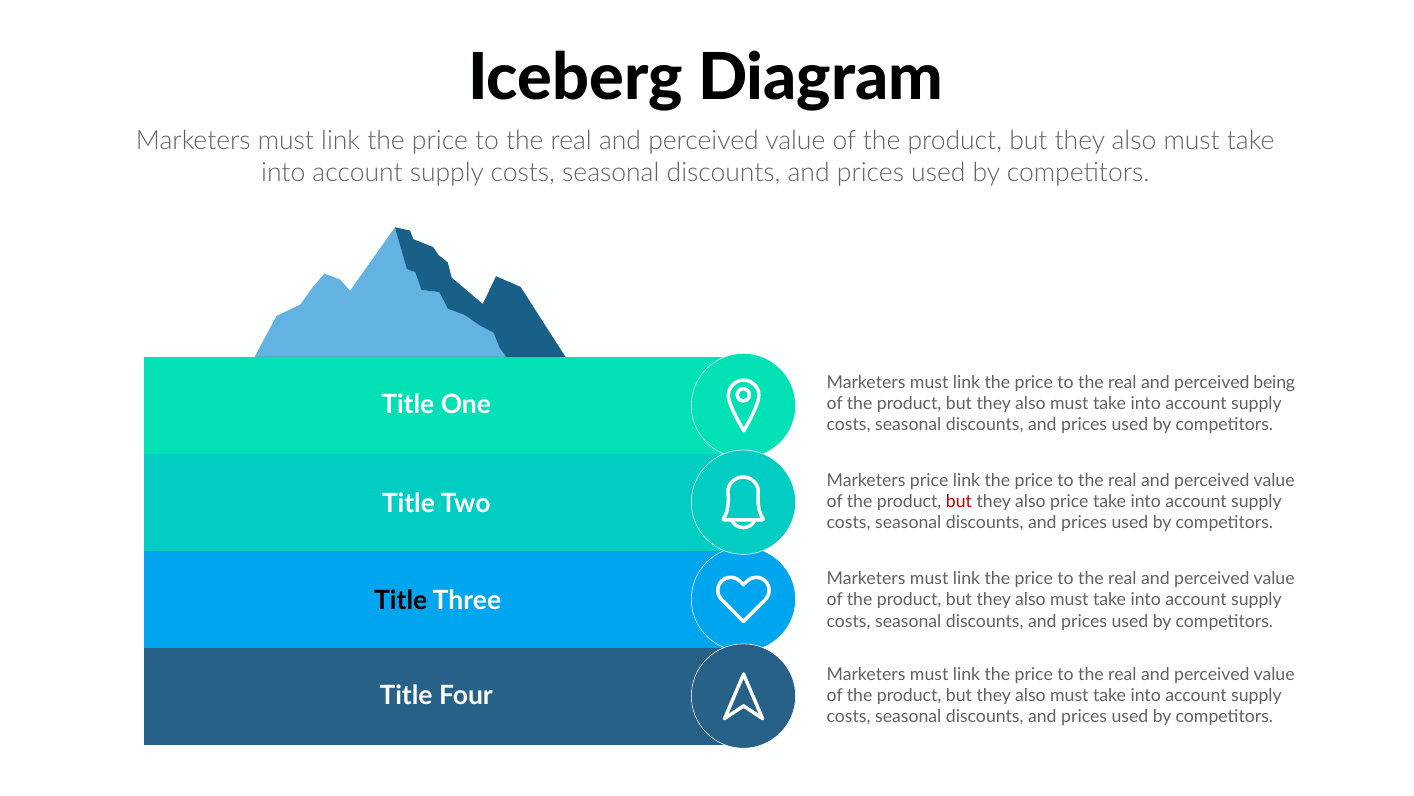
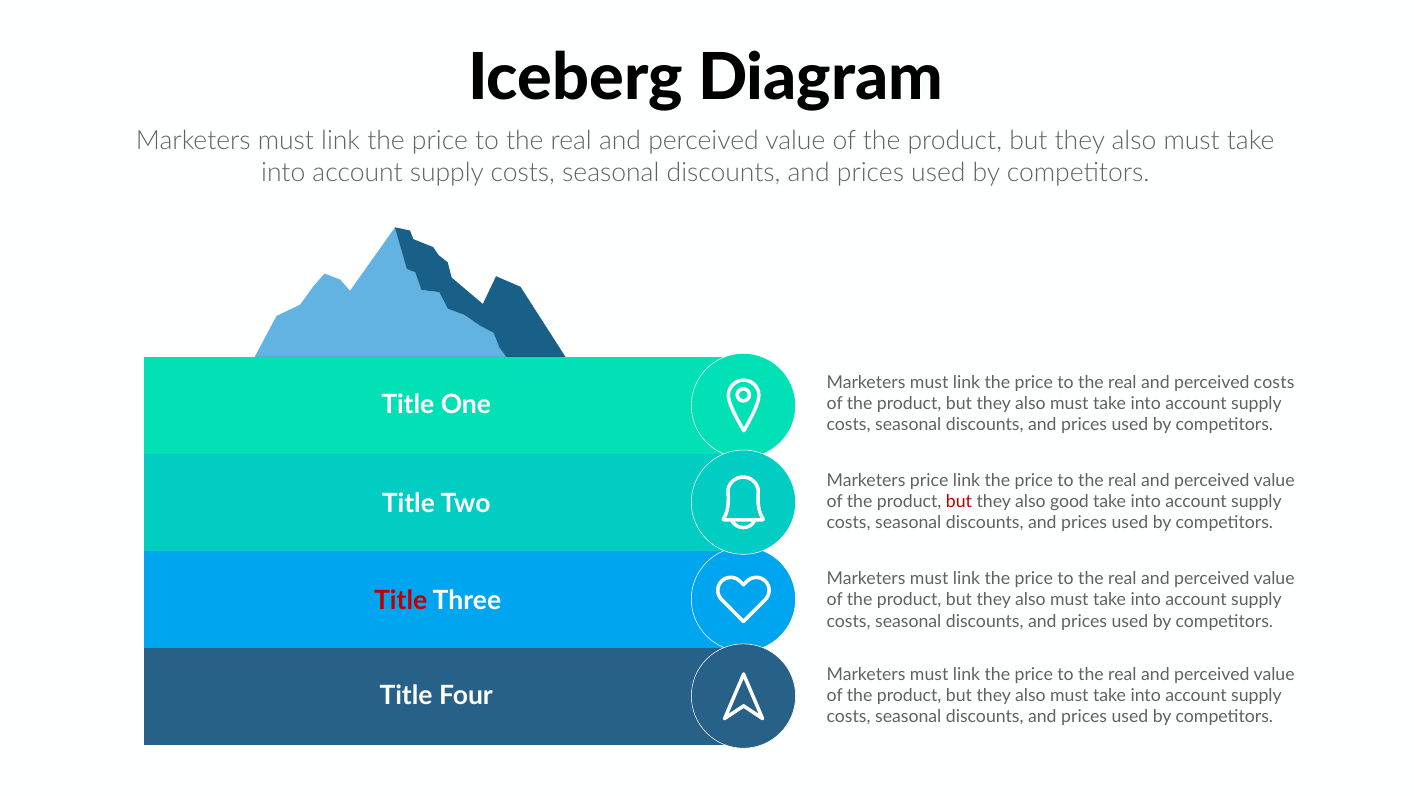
perceived being: being -> costs (1274, 382)
also price: price -> good (1069, 502)
Title colour: black -> red (401, 600)
